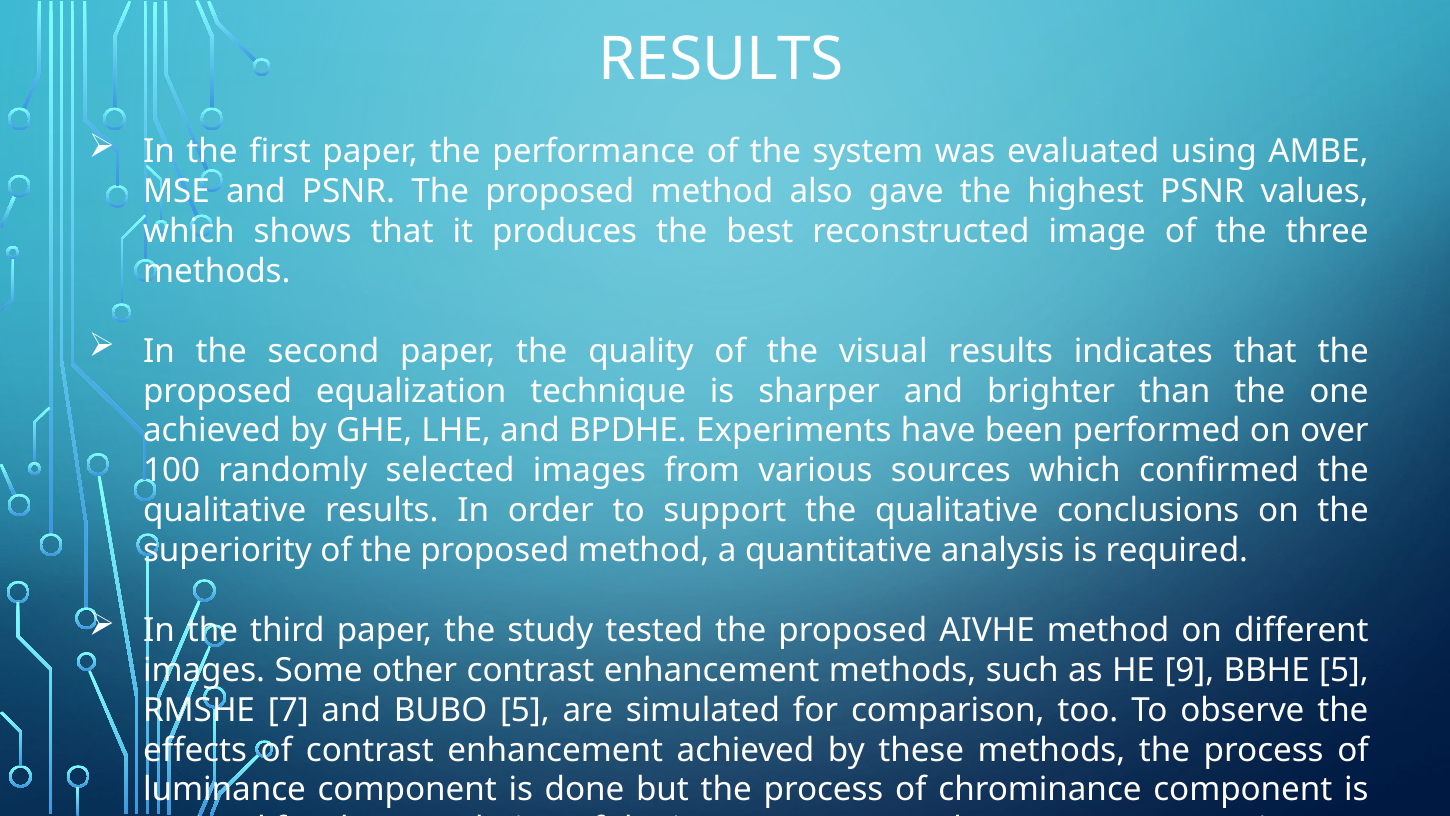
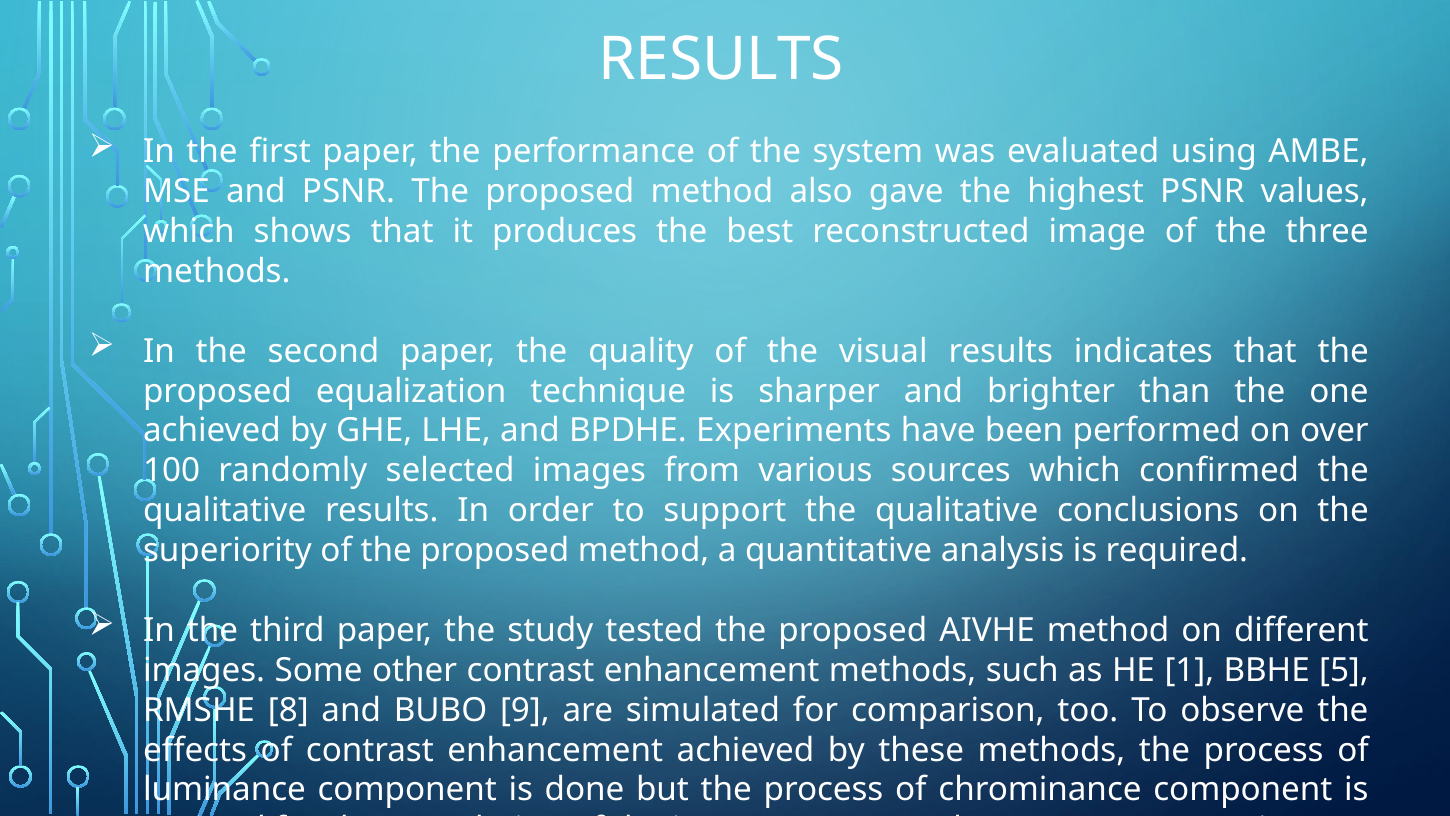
9: 9 -> 1 (1189, 670)
7: 7 -> 8 (288, 710)
BUBO 5: 5 -> 9 (525, 710)
